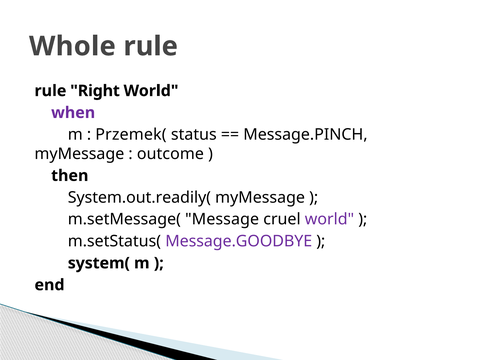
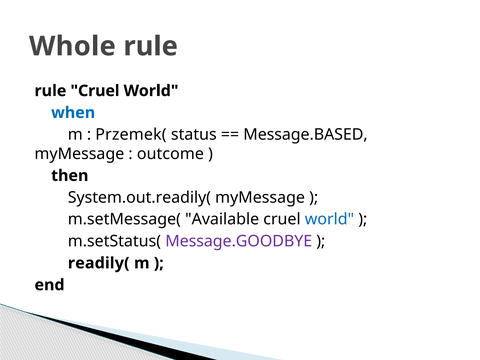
rule Right: Right -> Cruel (95, 91)
when colour: purple -> blue (73, 113)
Message.PINCH: Message.PINCH -> Message.BASED (306, 135)
Message: Message -> Available (222, 219)
world colour: purple -> blue (329, 219)
system(: system( -> readily( (99, 263)
